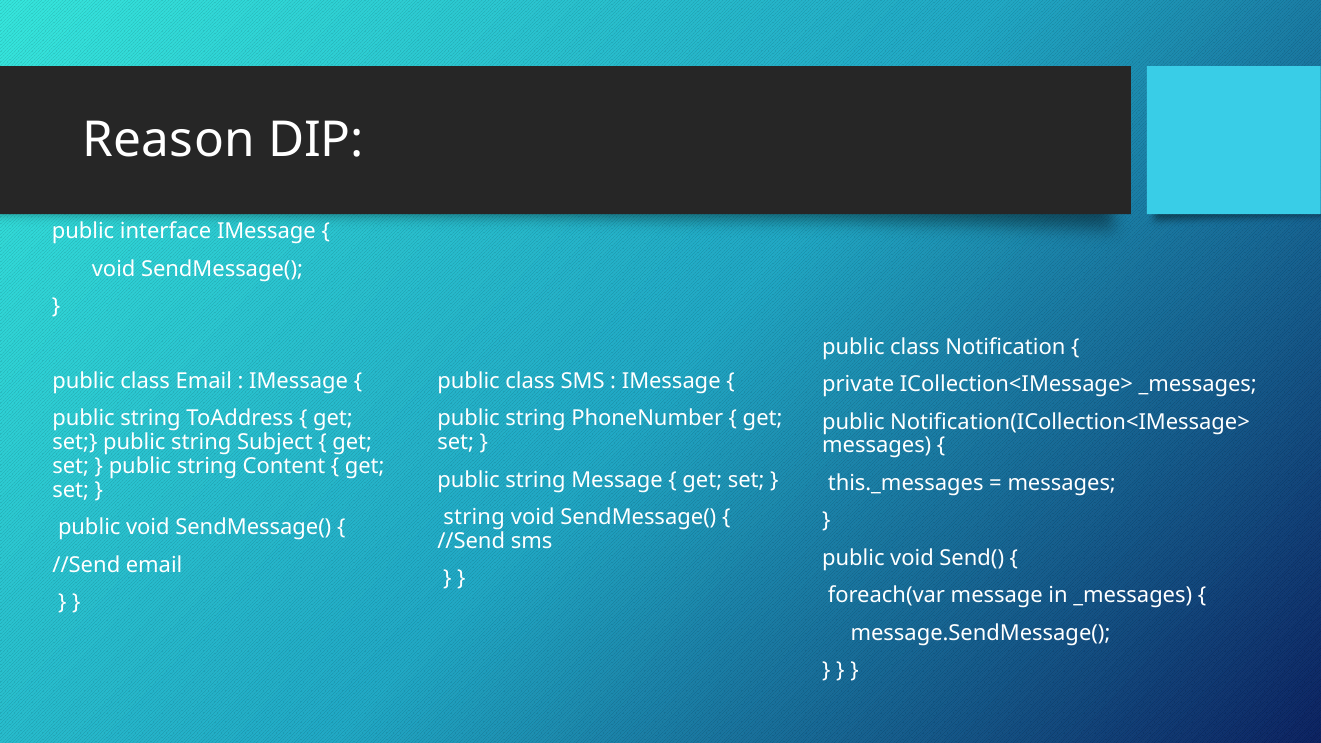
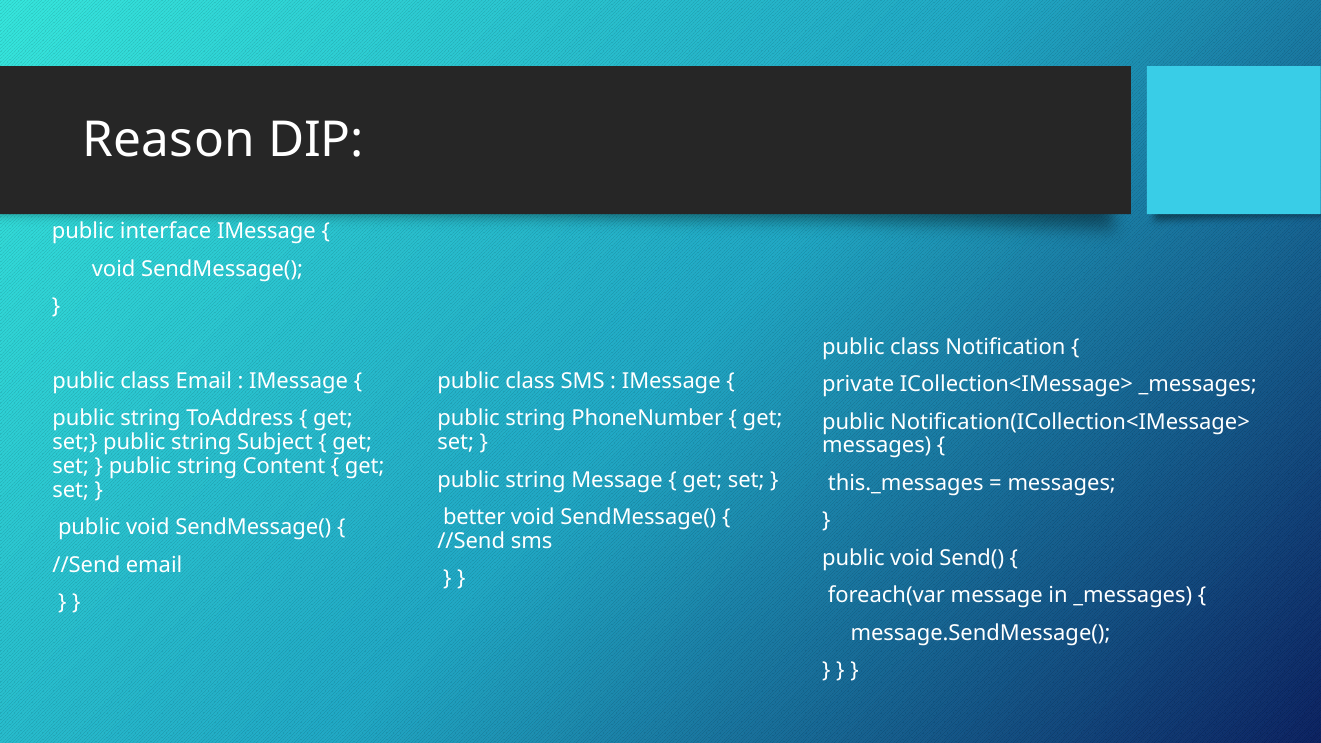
string: string -> better (474, 517)
